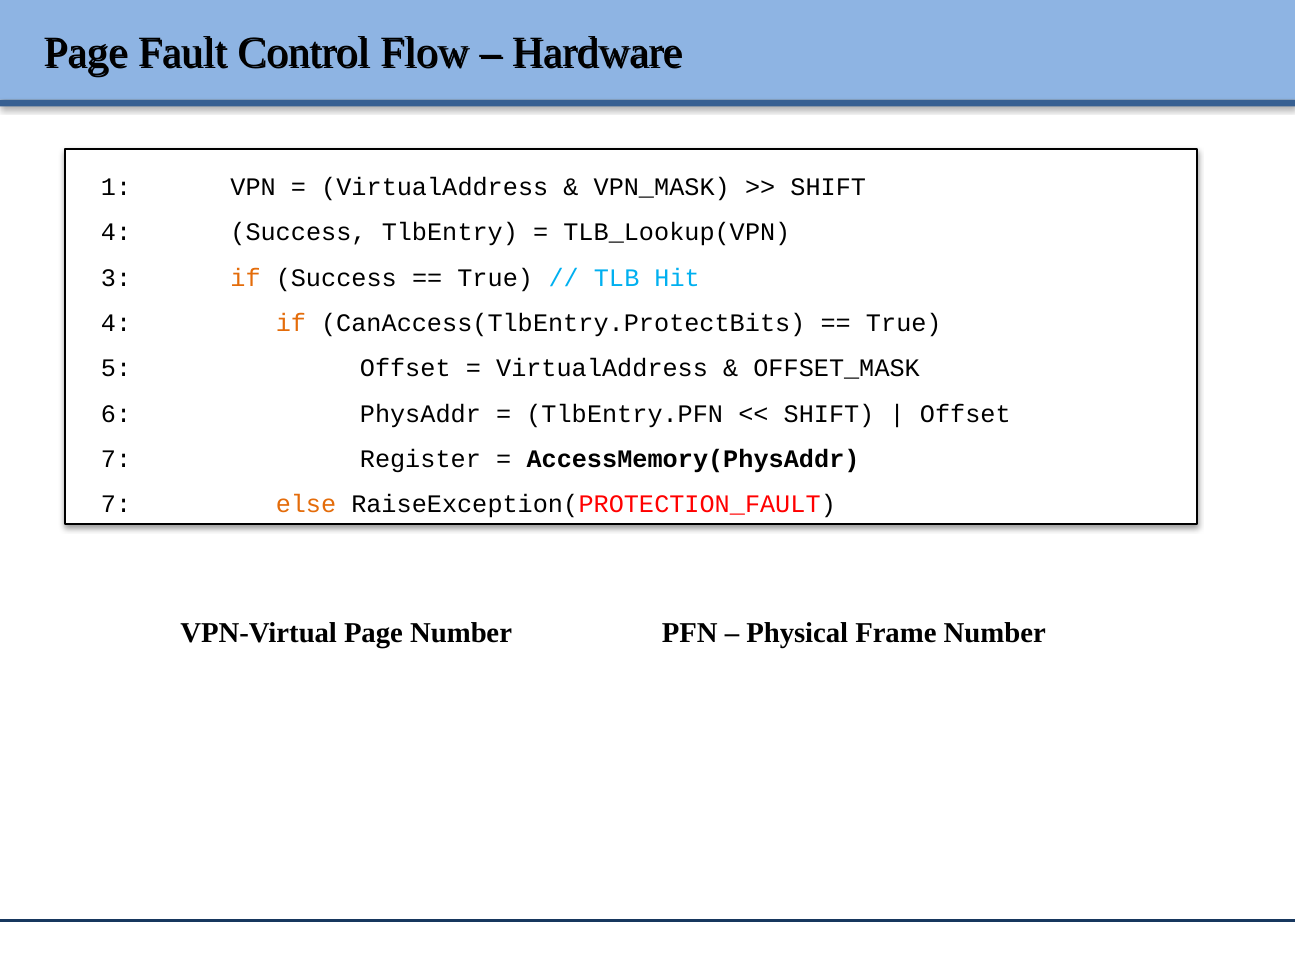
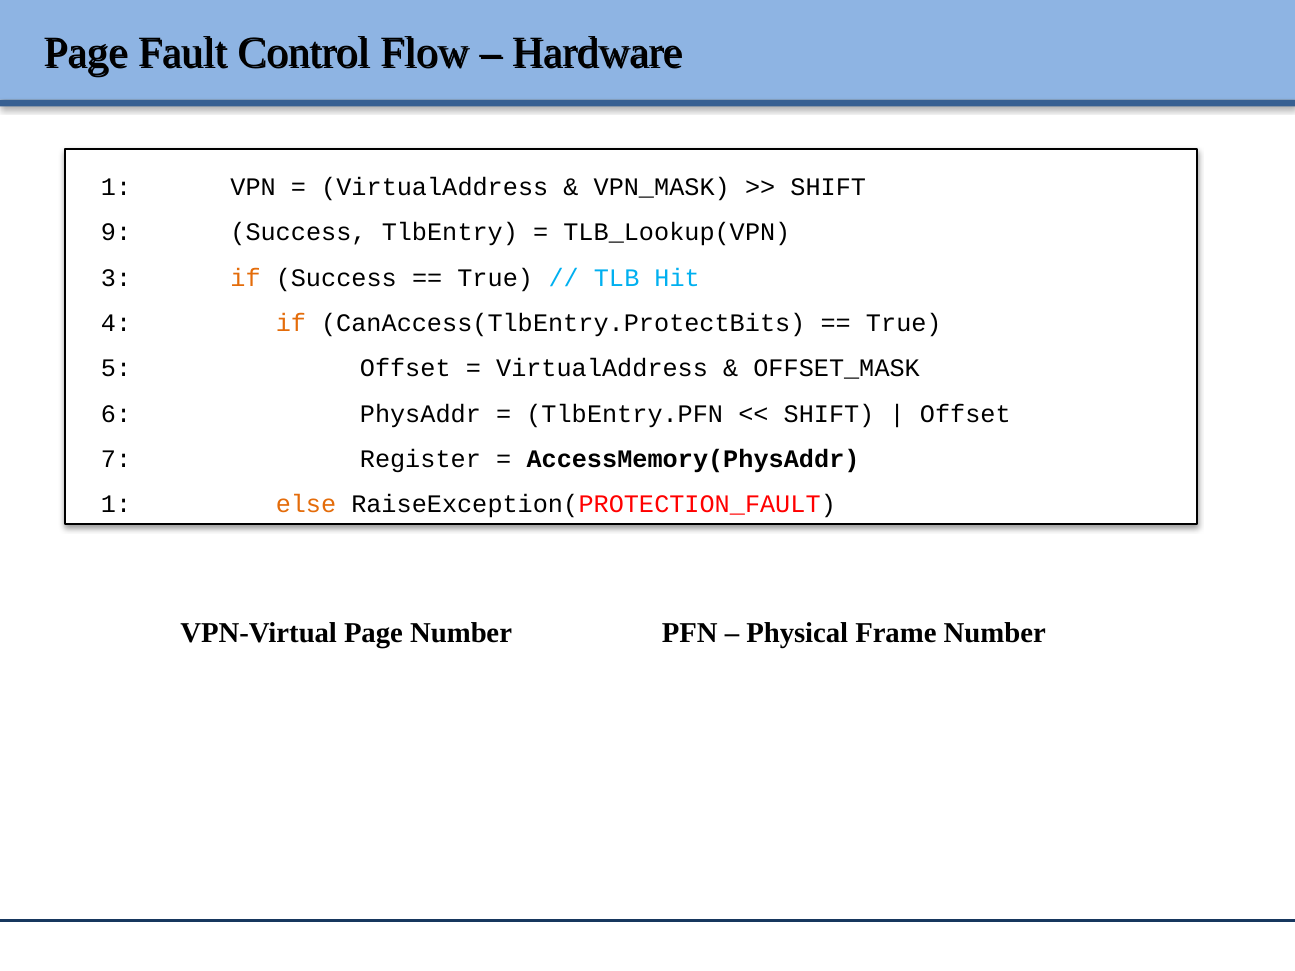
4: 4 -> 9 (116, 233)
7: 7 -> 1 (116, 505)
